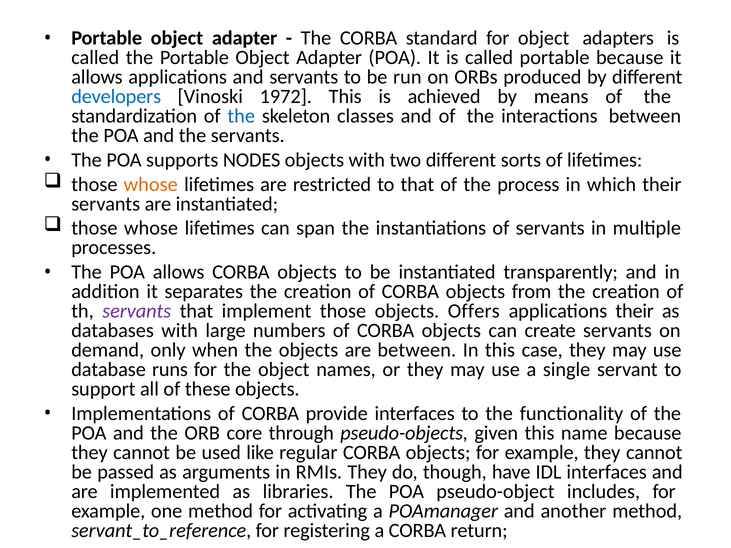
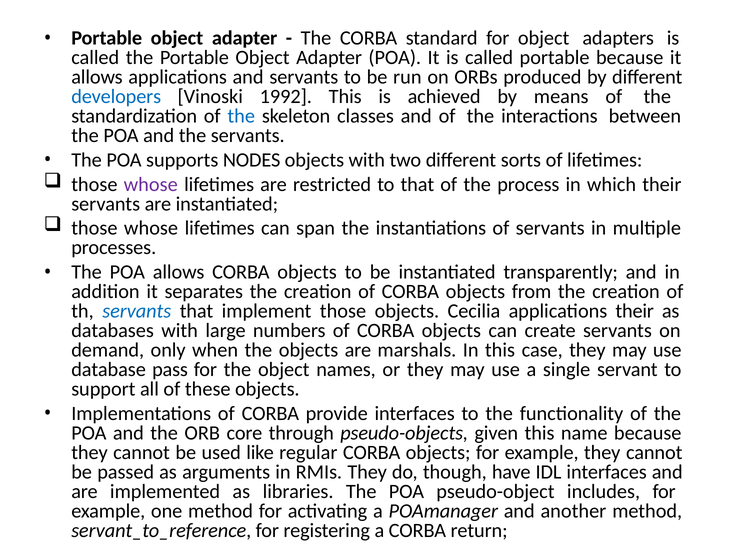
1972: 1972 -> 1992 (286, 97)
whose colour: orange -> purple (151, 185)
servants colour: purple -> blue (137, 311)
Offers: Offers -> Cecilia (474, 311)
are between: between -> marshals (417, 350)
runs: runs -> pass (170, 370)
